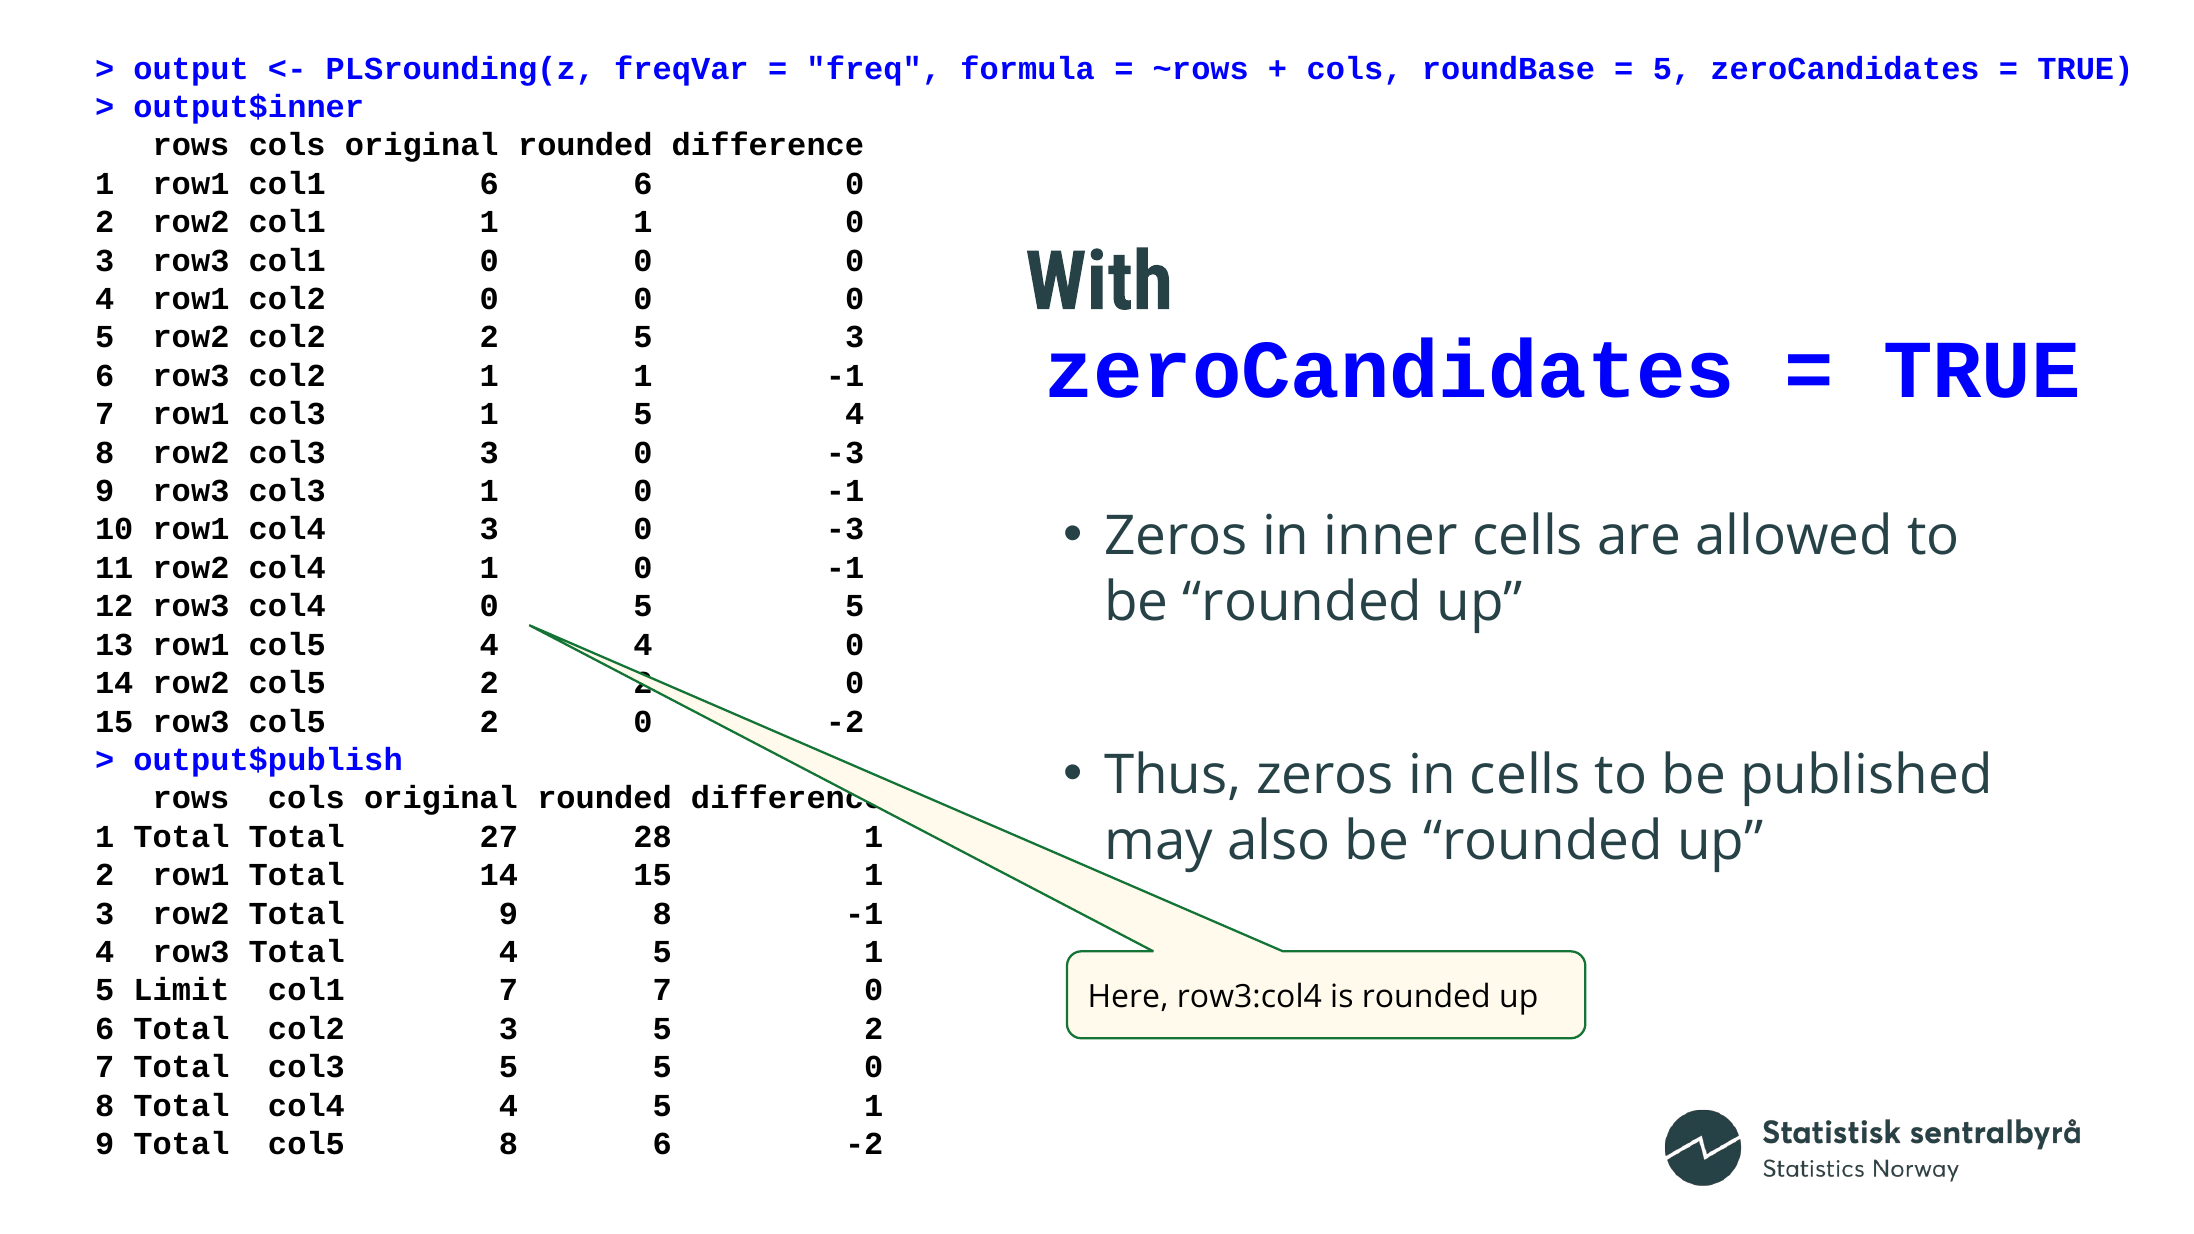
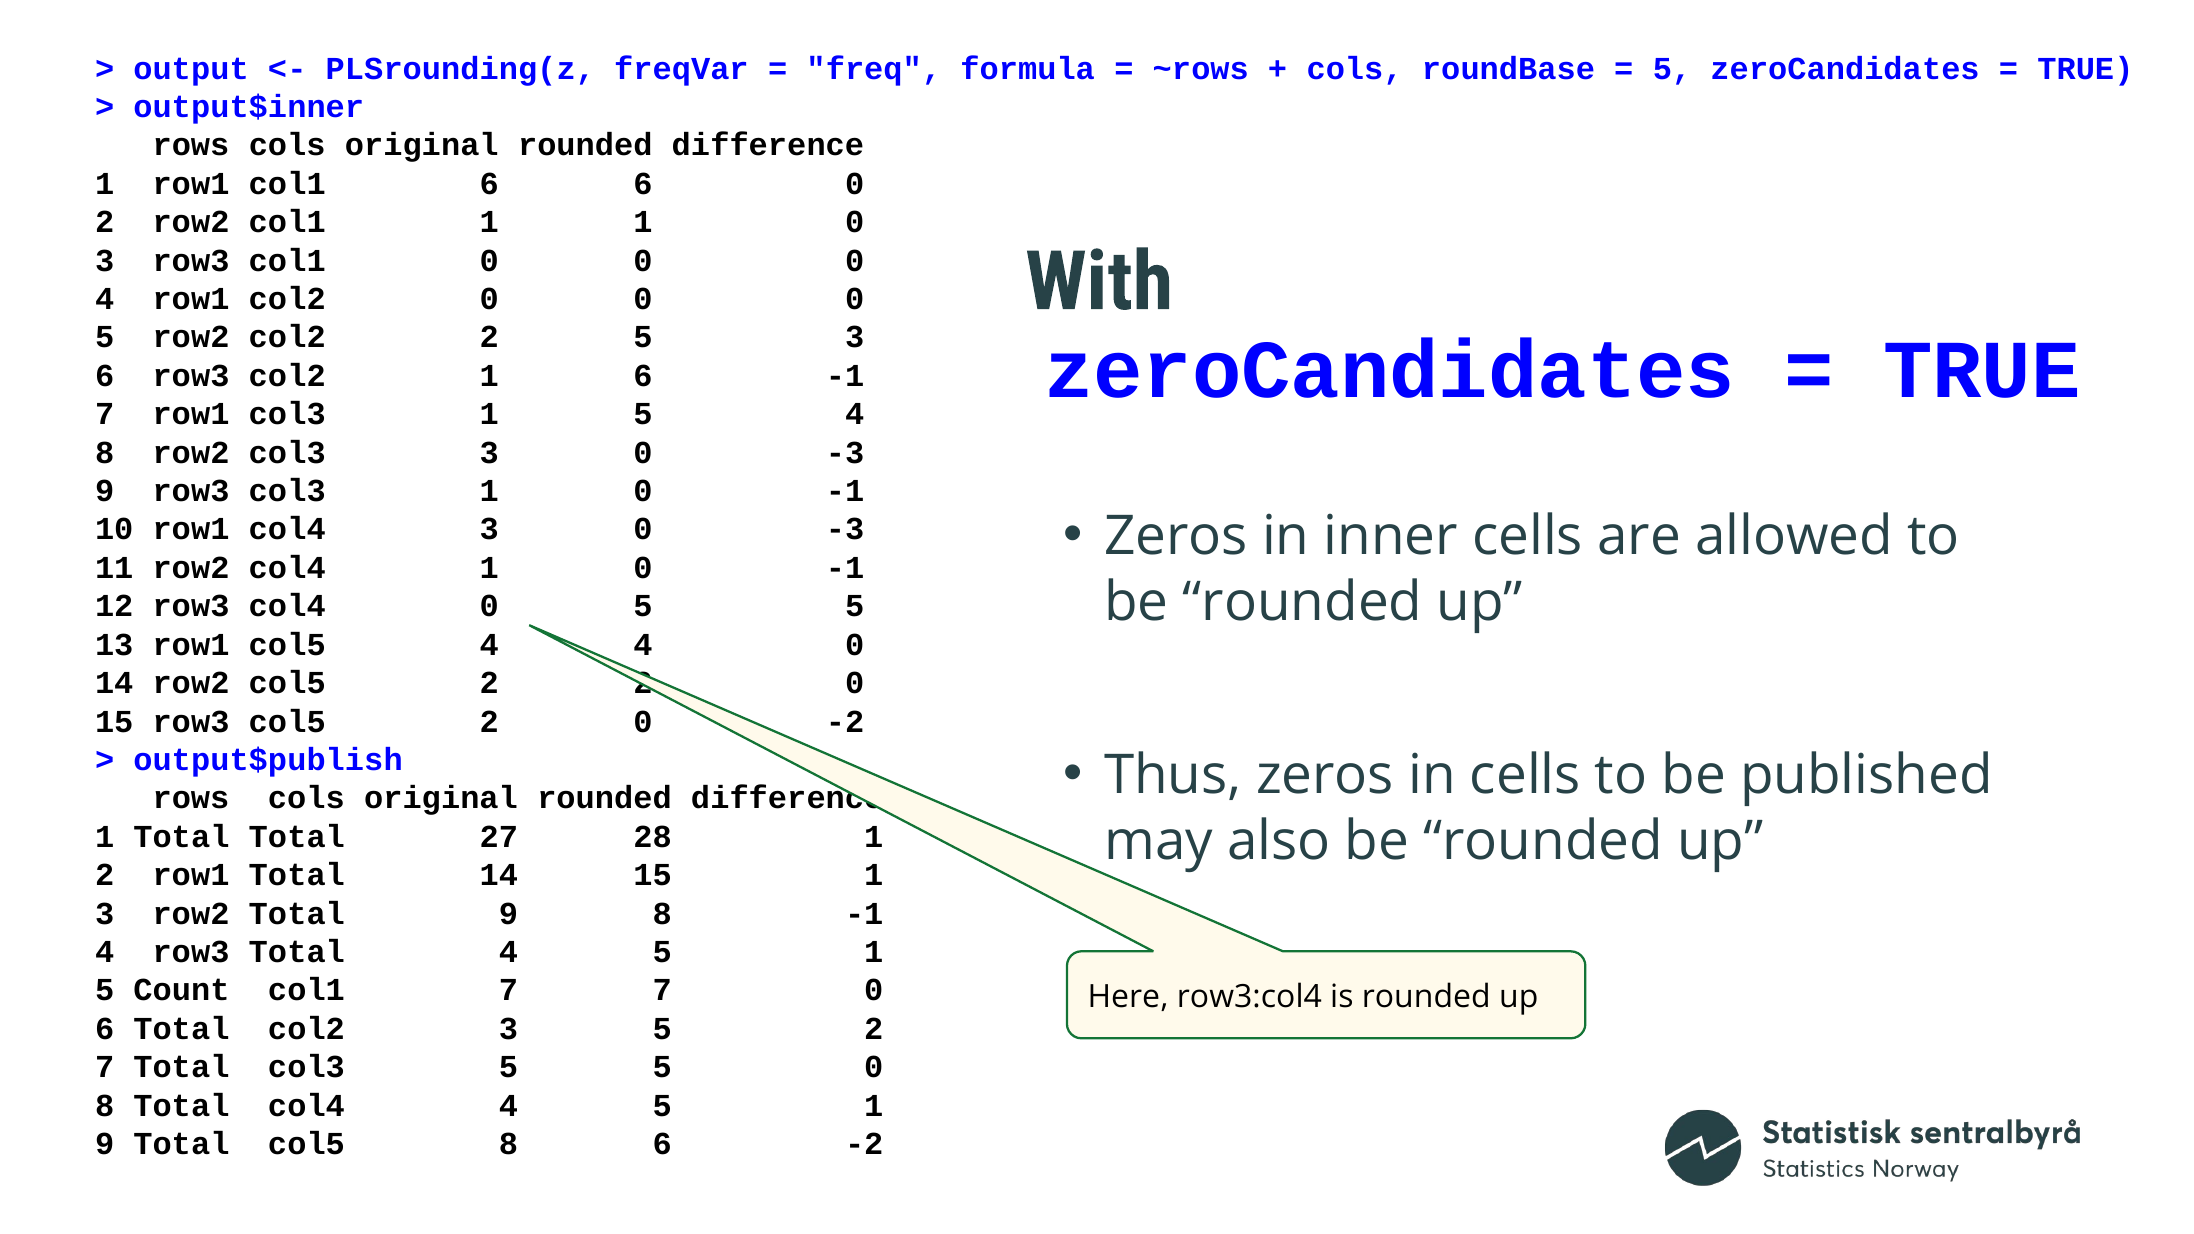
col2 1 1: 1 -> 6 (643, 376)
Limit: Limit -> Count (181, 990)
